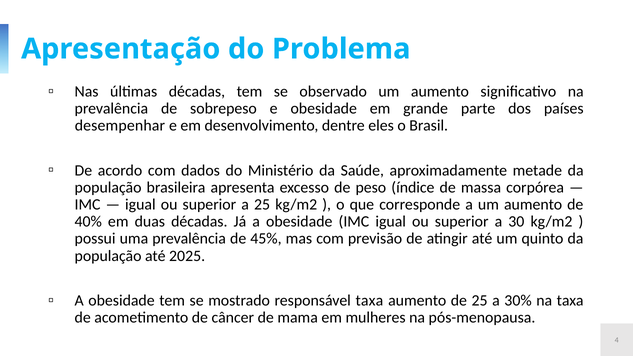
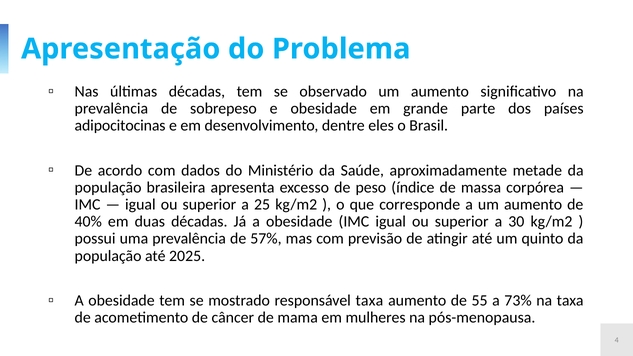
desempenhar: desempenhar -> adipocitocinas (120, 126)
45%: 45% -> 57% (266, 239)
de 25: 25 -> 55 (480, 301)
30%: 30% -> 73% (518, 301)
